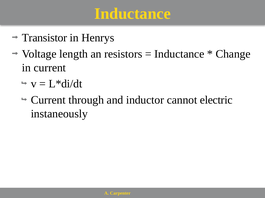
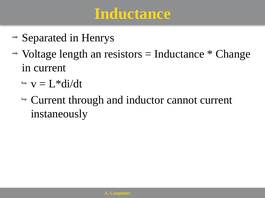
Transistor: Transistor -> Separated (44, 38)
cannot electric: electric -> current (216, 100)
